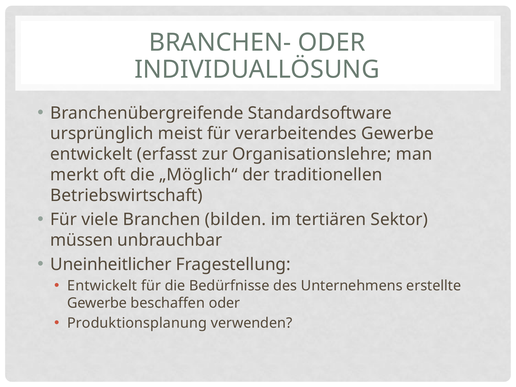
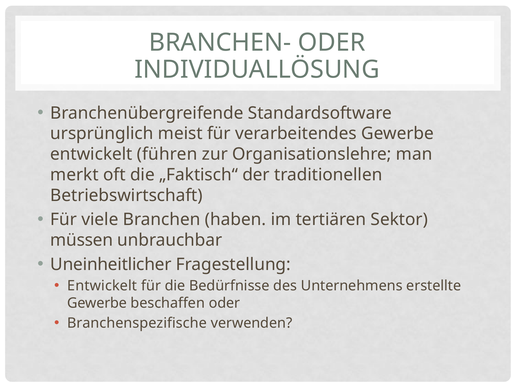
erfasst: erfasst -> führen (167, 154)
„Möglich“: „Möglich“ -> „Faktisch“ (199, 175)
bilden: bilden -> haben (236, 220)
Produktionsplanung: Produktionsplanung -> Branchenspezifische (137, 323)
